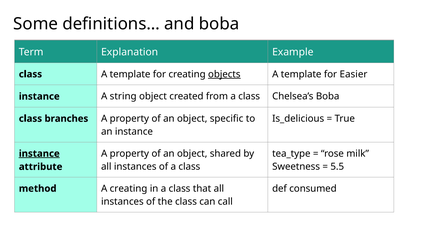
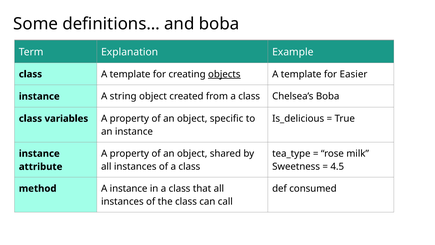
branches: branches -> variables (66, 118)
instance underline: present -> none (39, 153)
5.5: 5.5 -> 4.5 (337, 167)
A creating: creating -> instance (129, 188)
